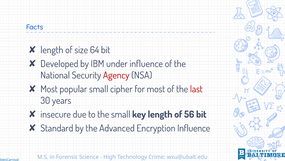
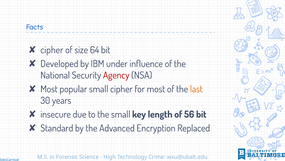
length: length -> cipher (52, 50)
last colour: red -> orange (196, 89)
Encryption Influence: Influence -> Replaced (194, 128)
